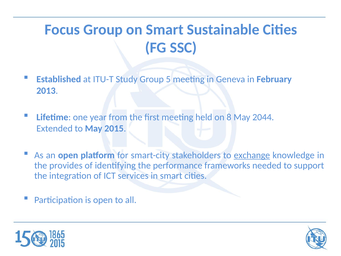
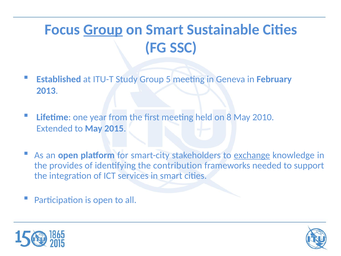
Group underline: none -> present (103, 29)
2044: 2044 -> 2010 (263, 117)
performance: performance -> contribution (178, 165)
